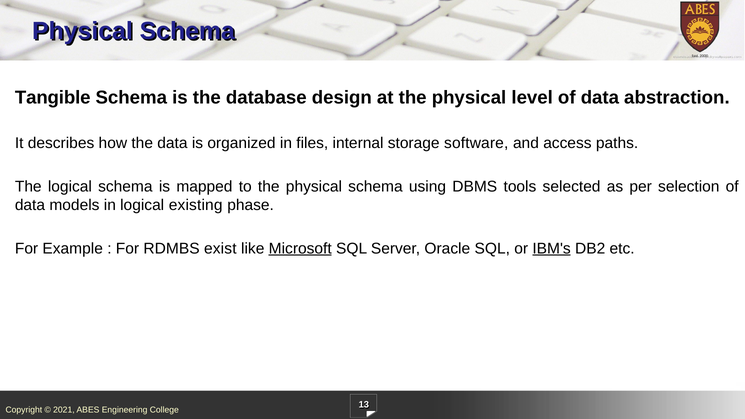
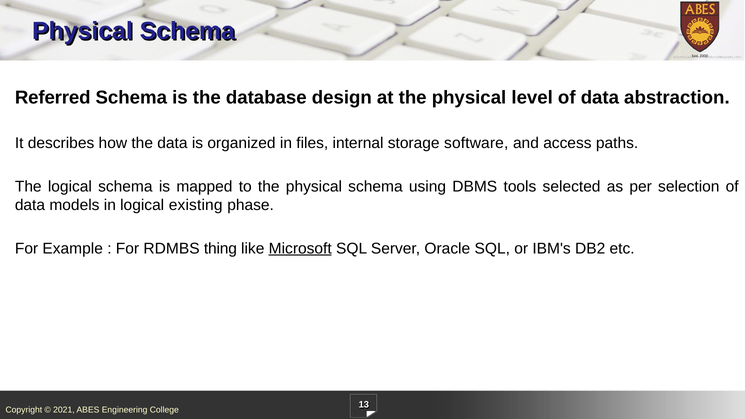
Tangible: Tangible -> Referred (53, 98)
exist: exist -> thing (220, 249)
IBM's underline: present -> none (552, 249)
